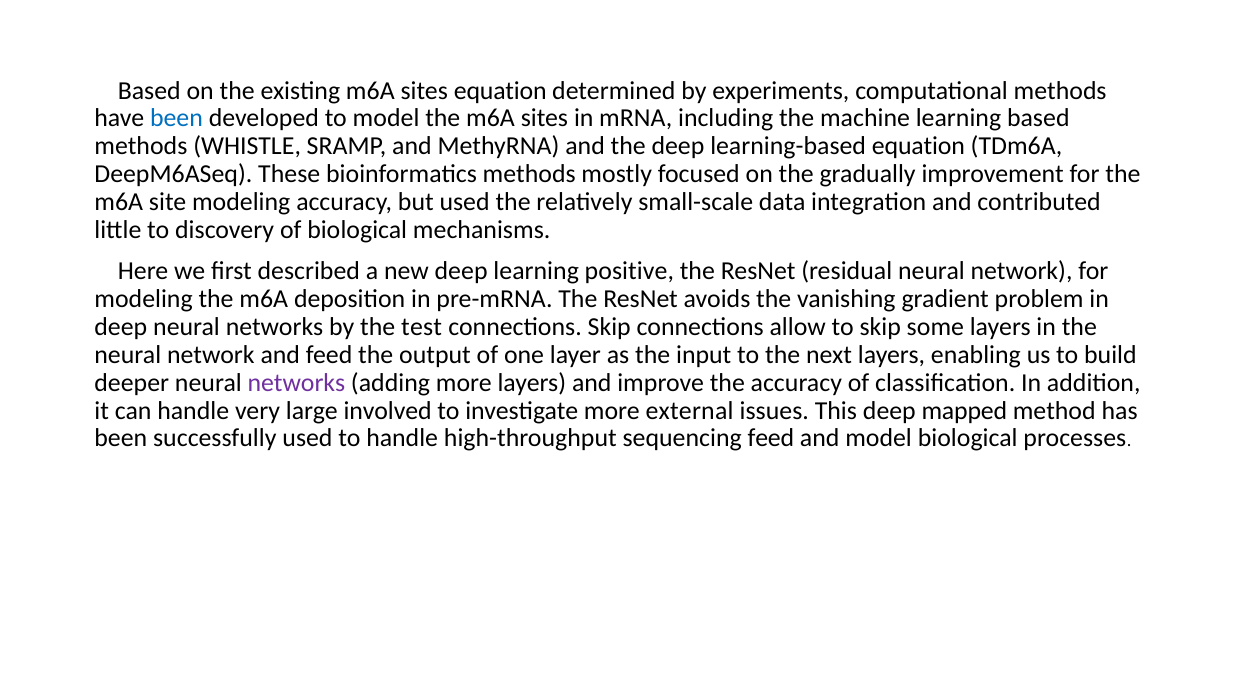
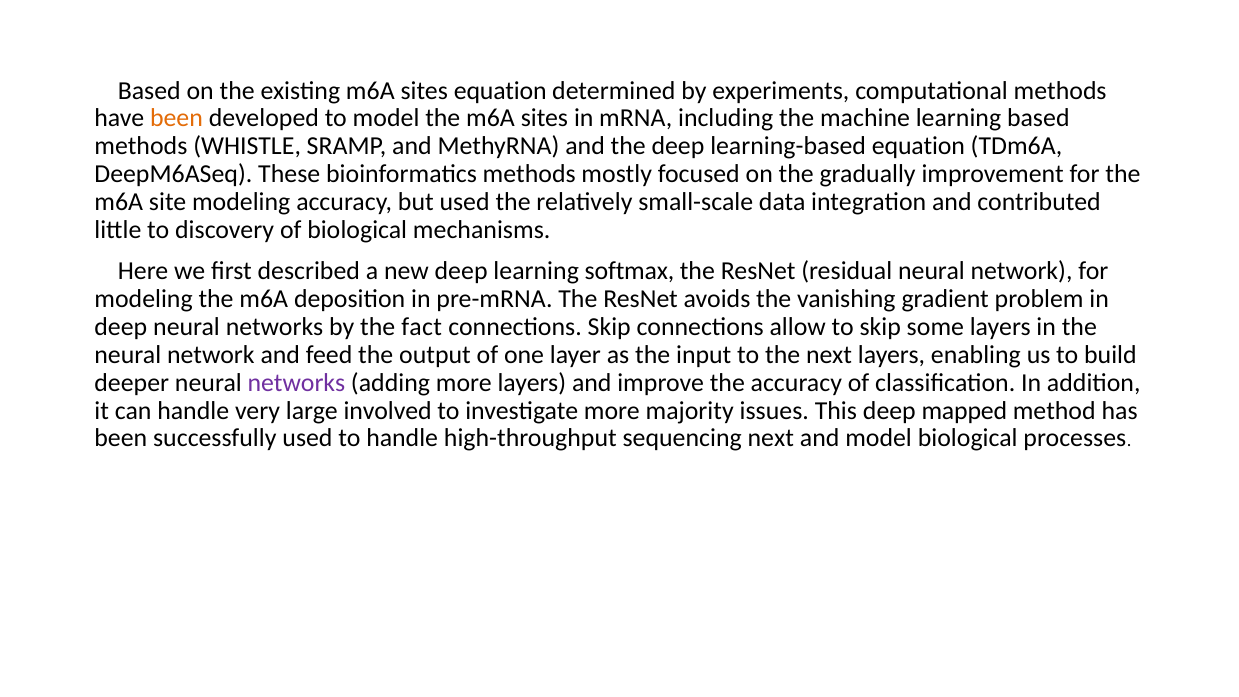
been colour: blue -> orange (176, 118)
positive: positive -> softmax (629, 271)
test: test -> fact (422, 327)
external: external -> majority (690, 411)
sequencing feed: feed -> next (771, 438)
